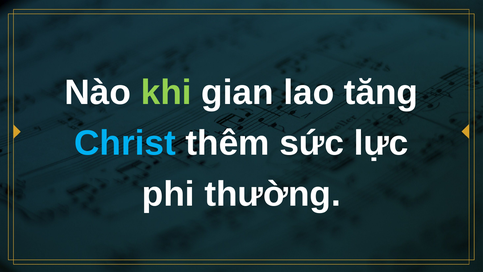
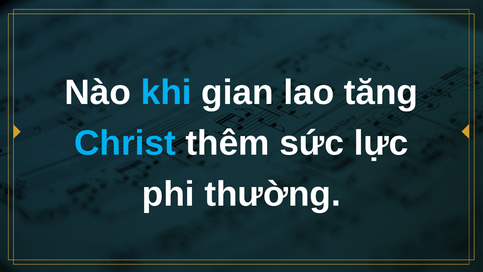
khi colour: light green -> light blue (166, 92)
